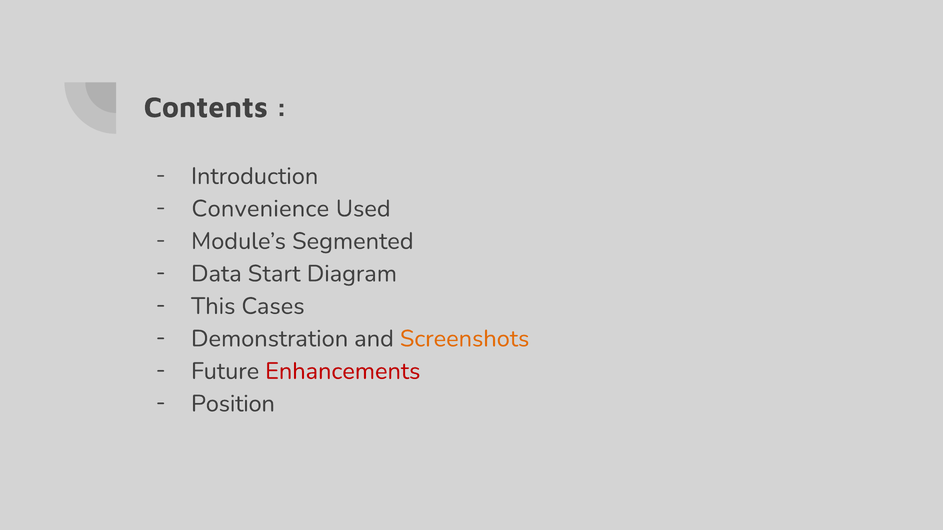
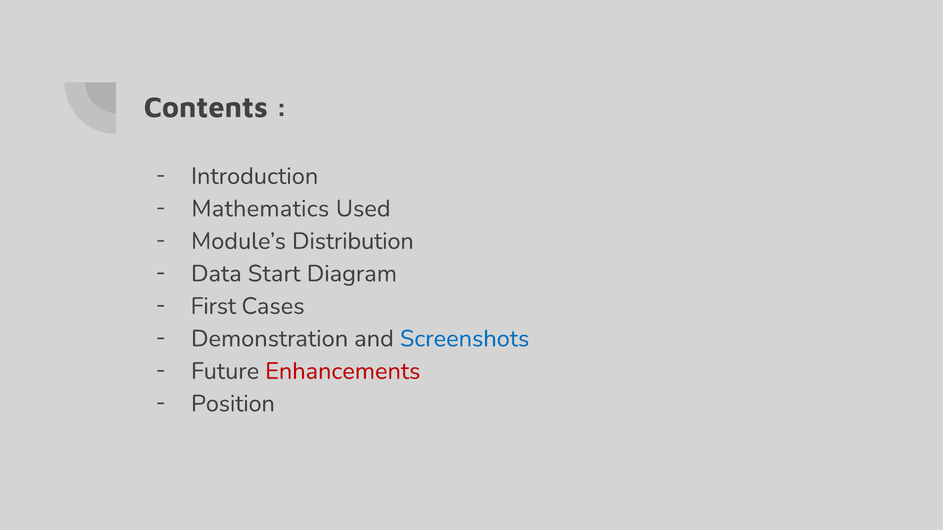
Convenience: Convenience -> Mathematics (260, 209)
Segmented: Segmented -> Distribution (353, 241)
This: This -> First (213, 306)
Screenshots colour: orange -> blue (465, 339)
